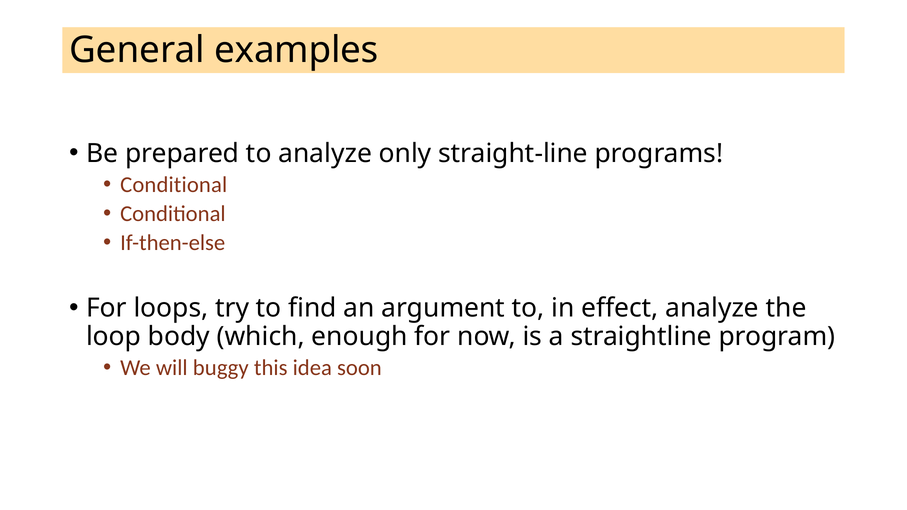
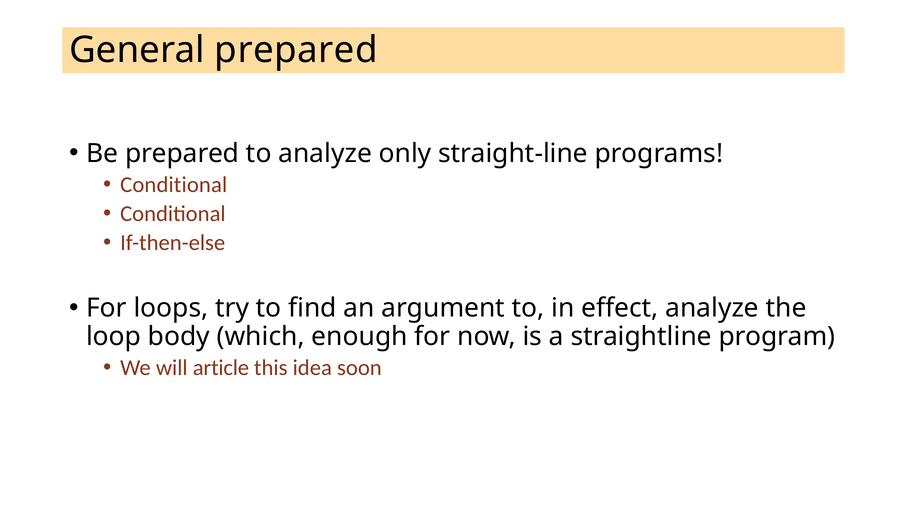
General examples: examples -> prepared (296, 50)
buggy: buggy -> article (221, 368)
